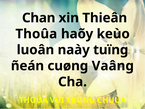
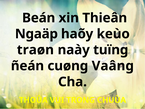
Chan: Chan -> Beán (39, 18)
Thoûa: Thoûa -> Ngaäp (36, 34)
luoân: luoân -> traøn (35, 50)
